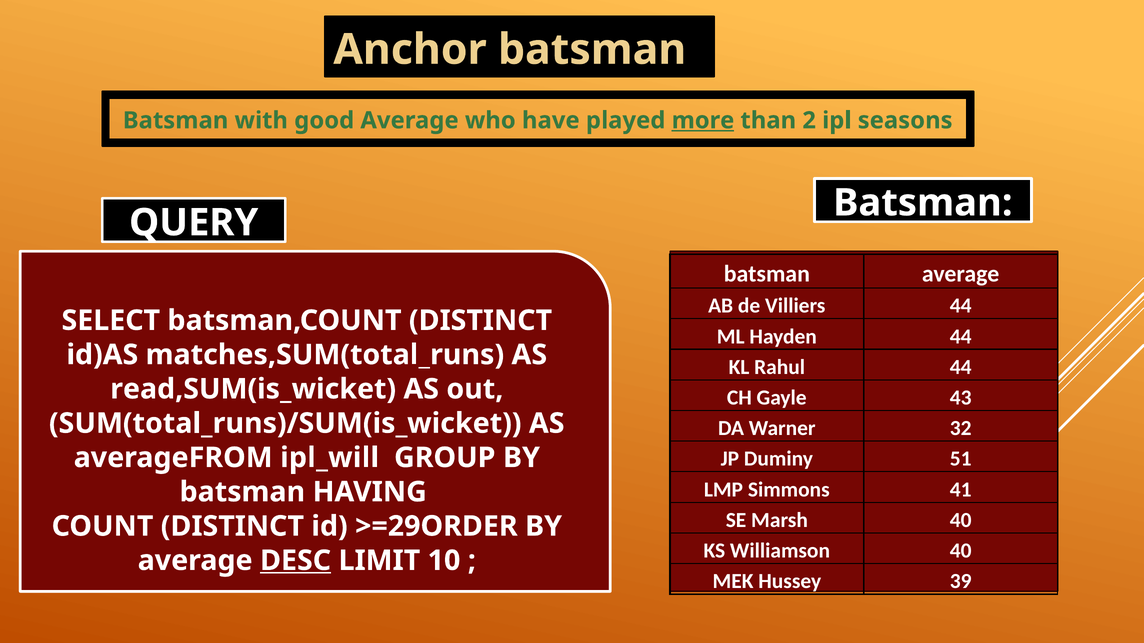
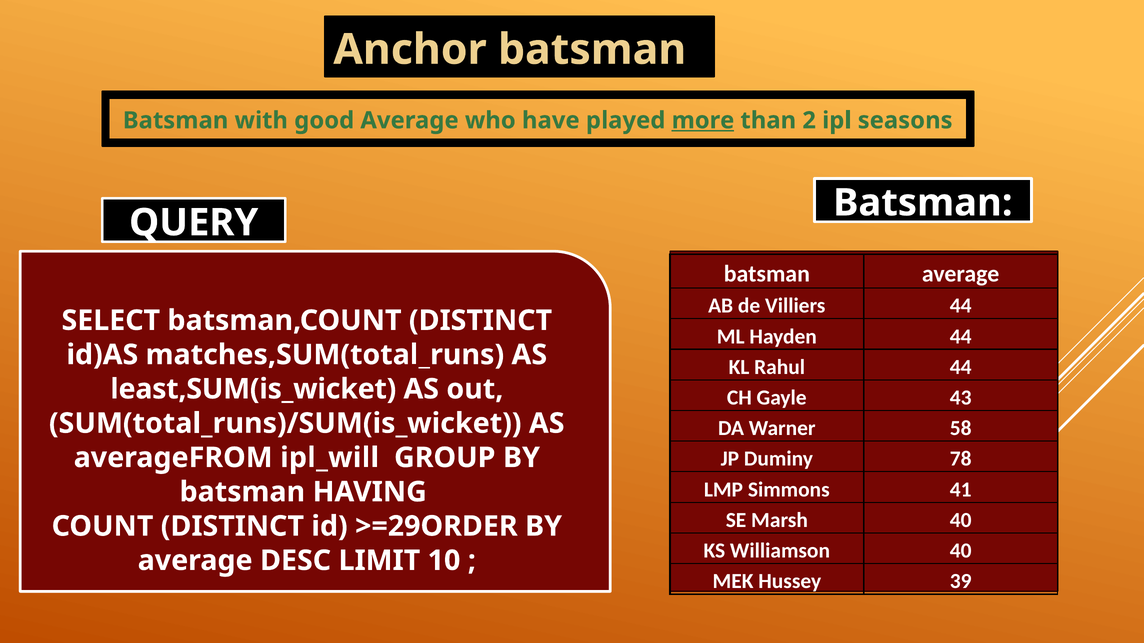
read,SUM(is_wicket: read,SUM(is_wicket -> least,SUM(is_wicket (253, 389)
32: 32 -> 58 (961, 429)
51: 51 -> 78 (961, 459)
DESC underline: present -> none (296, 561)
